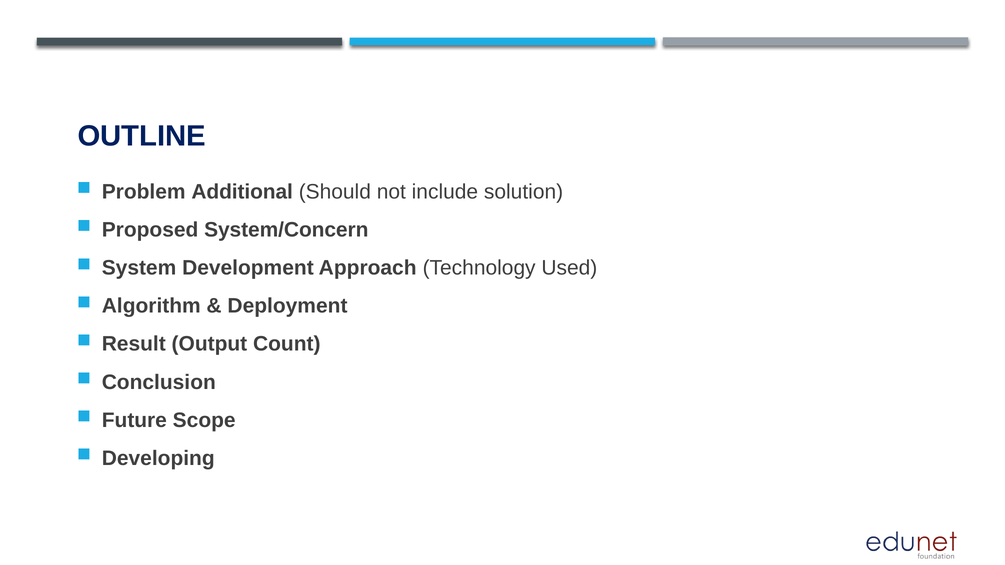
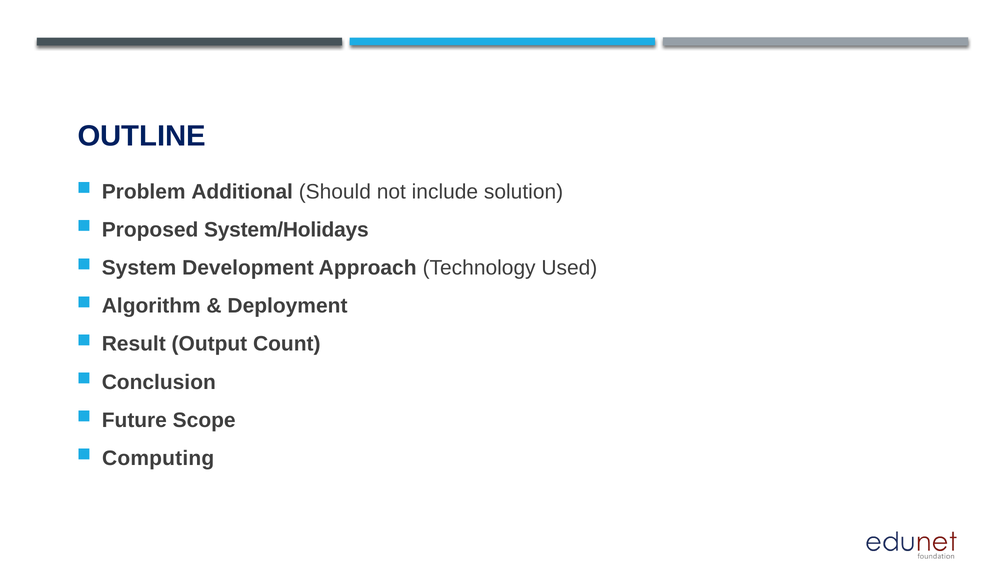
System/Concern: System/Concern -> System/Holidays (286, 230)
Developing: Developing -> Computing (158, 459)
